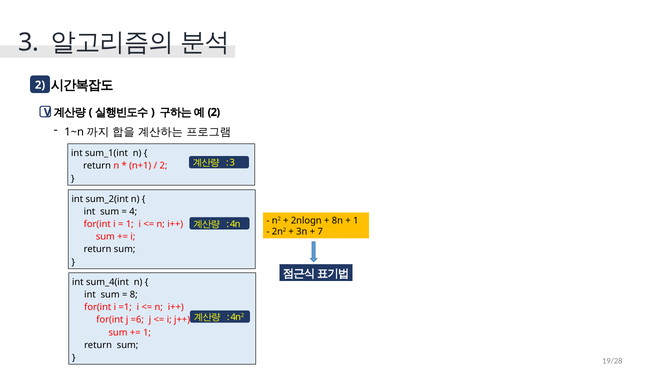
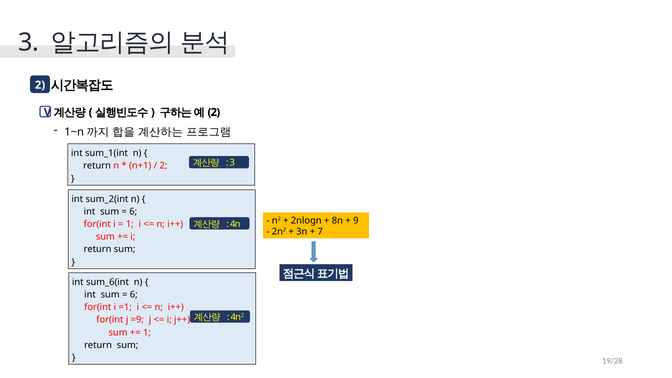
4: 4 -> 6 (133, 212)
1: 1 -> 9 (356, 221)
sum_4(int: sum_4(int -> sum_6(int (107, 282)
8: 8 -> 6 (134, 295)
=6: =6 -> =9 (137, 320)
